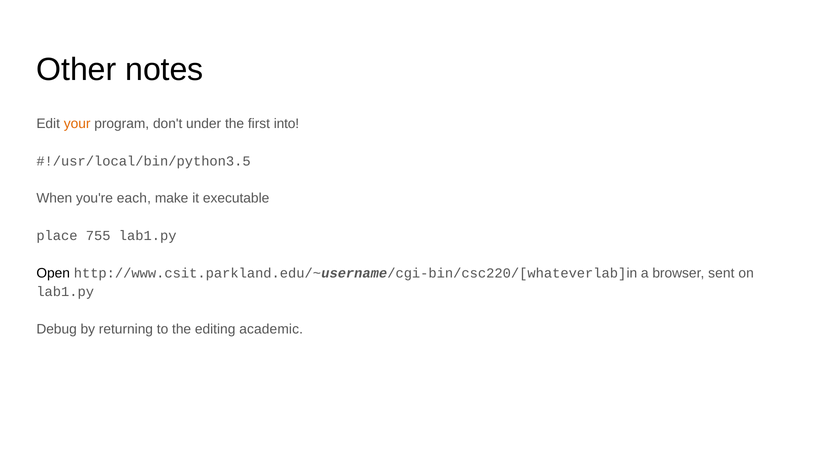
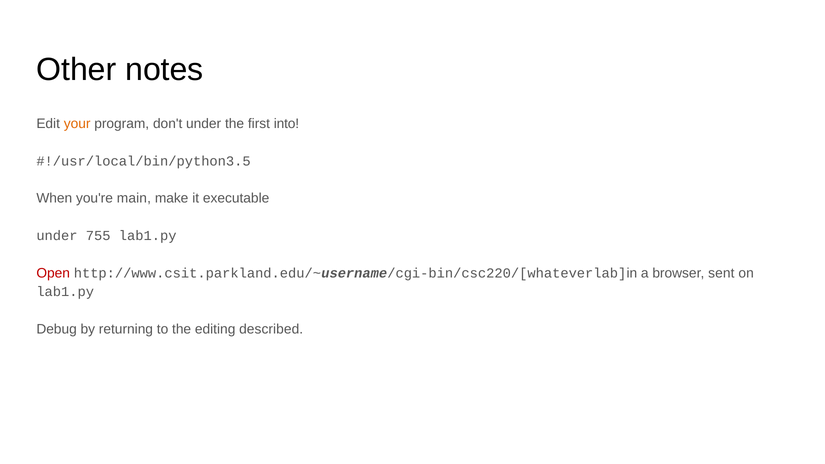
each: each -> main (134, 198)
place: place -> under (57, 236)
Open colour: black -> red (53, 273)
academic: academic -> described (271, 329)
